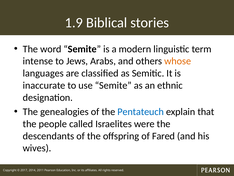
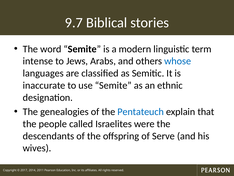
1.9: 1.9 -> 9.7 (74, 23)
whose colour: orange -> blue (178, 61)
Fared: Fared -> Serve (163, 136)
